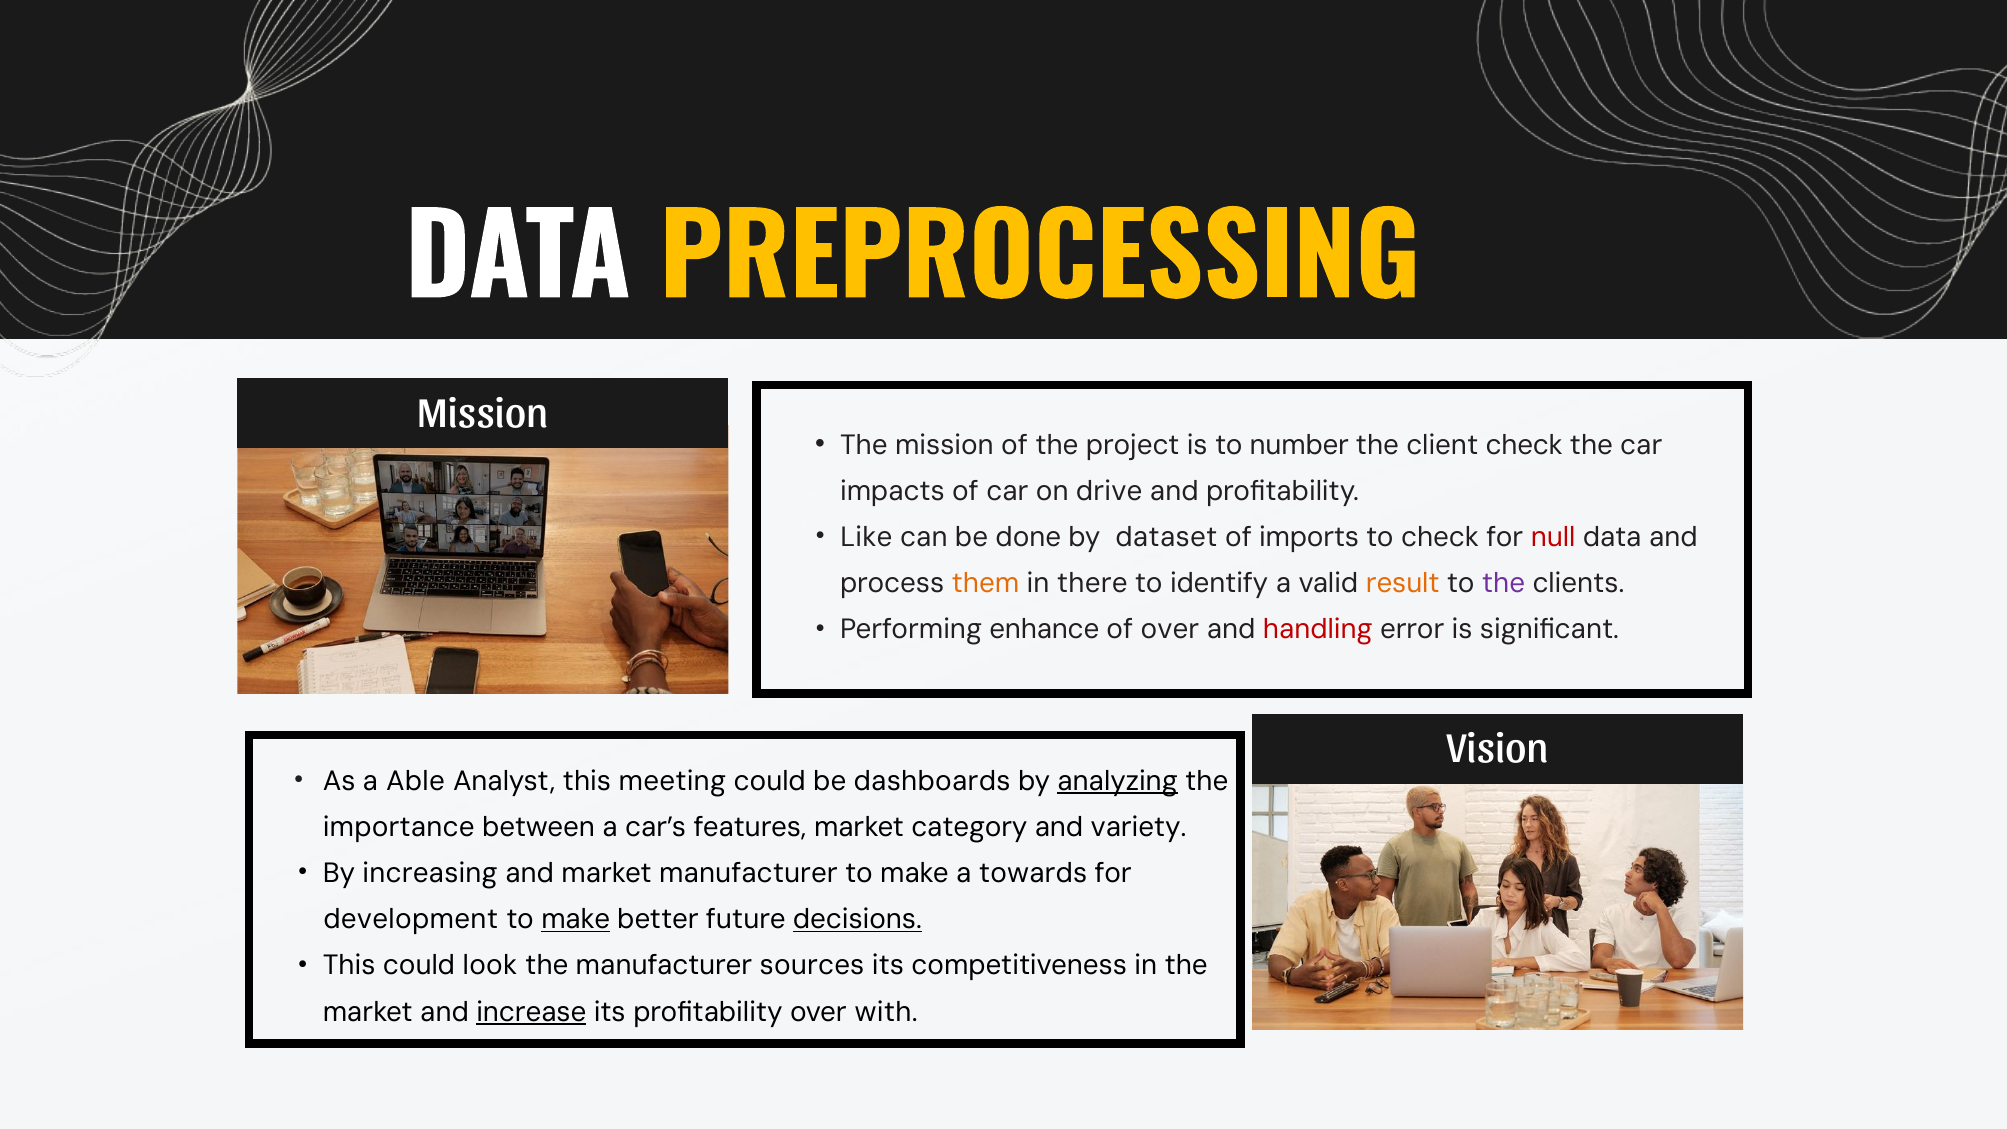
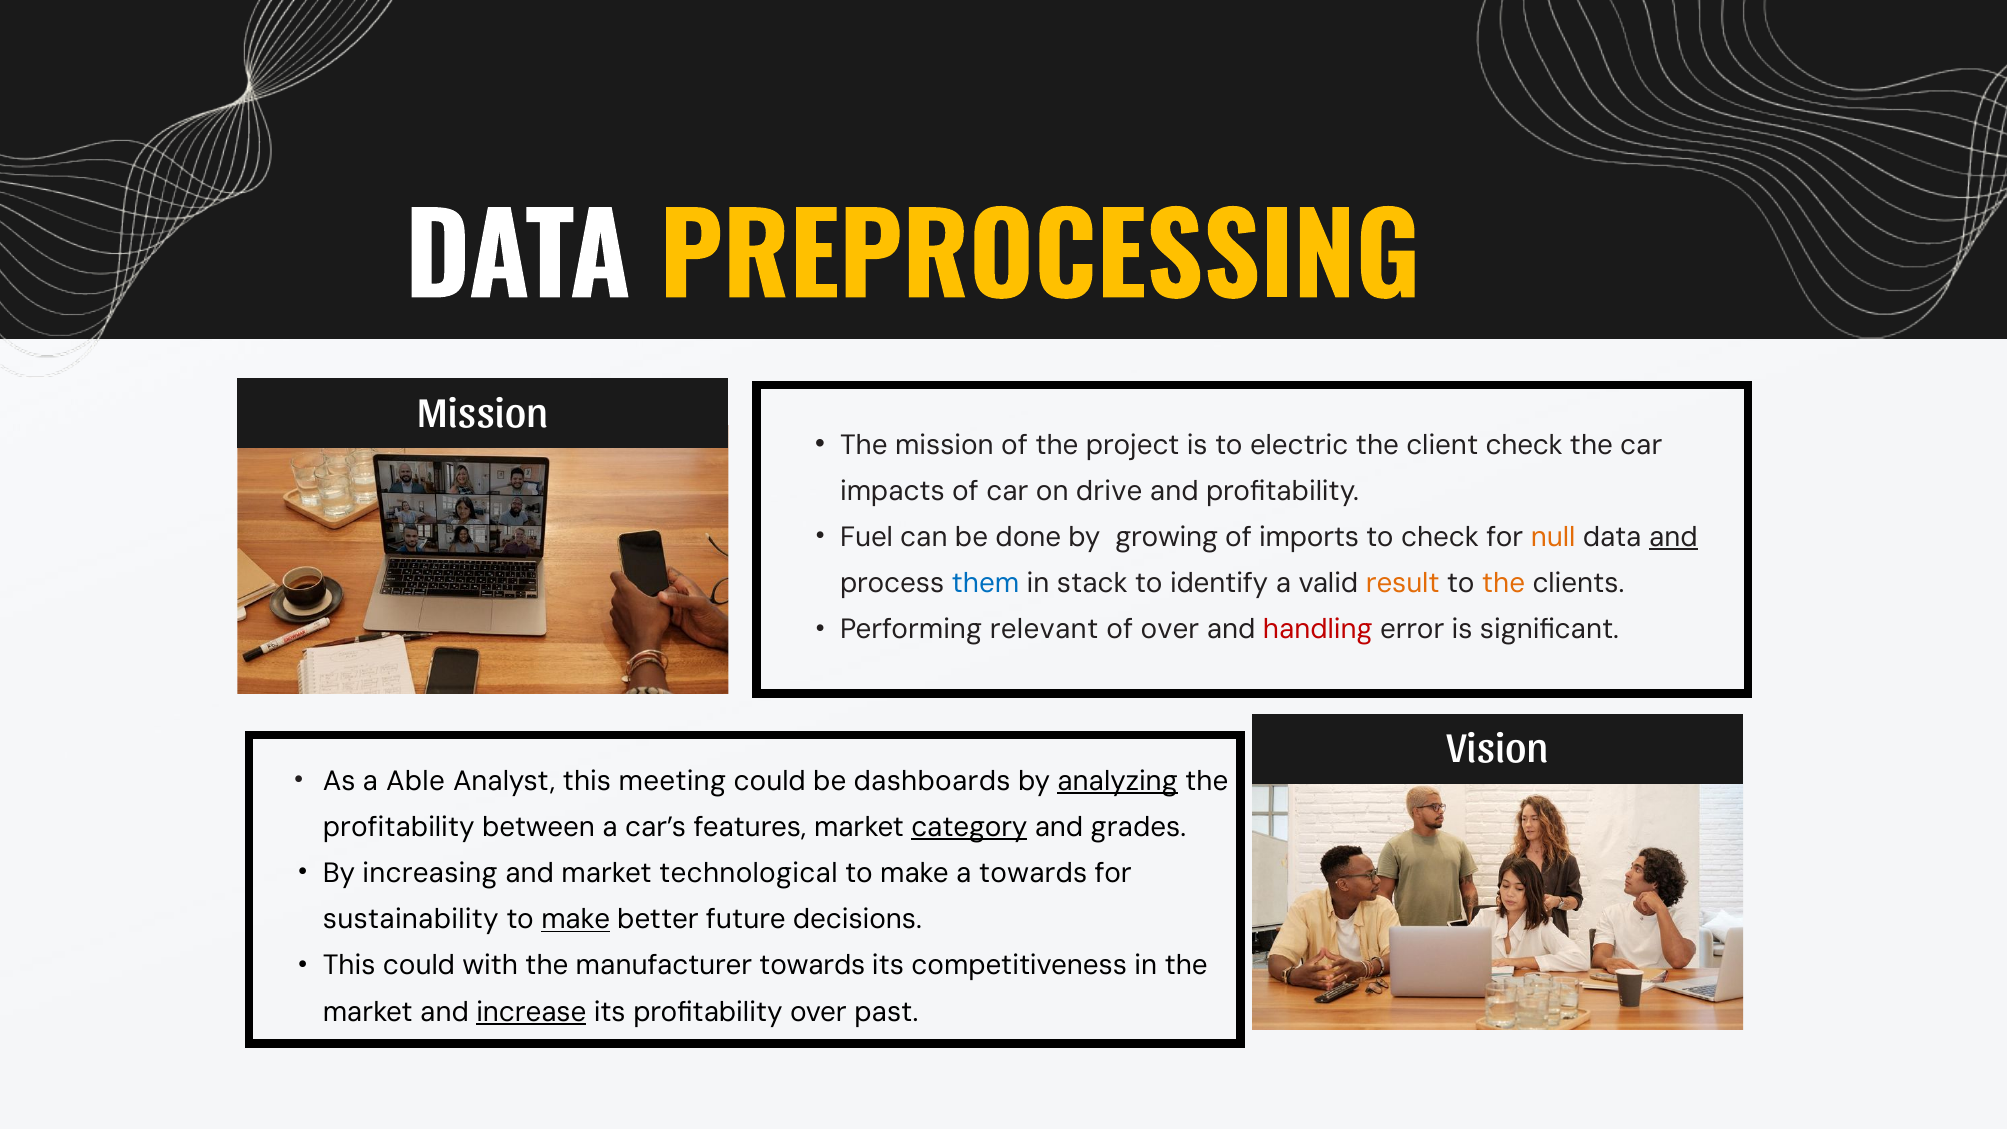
number: number -> electric (1299, 445)
Like: Like -> Fuel (867, 537)
dataset: dataset -> growing (1167, 537)
null colour: red -> orange (1553, 537)
and underline: none -> present (1673, 537)
them colour: orange -> blue (985, 583)
there: there -> stack (1092, 583)
the colour: purple -> orange (1503, 583)
enhance: enhance -> relevant (1044, 630)
importance: importance -> profitability (399, 827)
category underline: none -> present (969, 827)
variety: variety -> grades (1138, 827)
market manufacturer: manufacturer -> technological (748, 873)
development: development -> sustainability (411, 919)
decisions underline: present -> none (857, 919)
look: look -> with (490, 966)
manufacturer sources: sources -> towards (812, 966)
with: with -> past (886, 1012)
